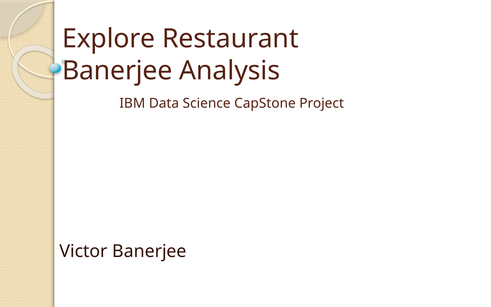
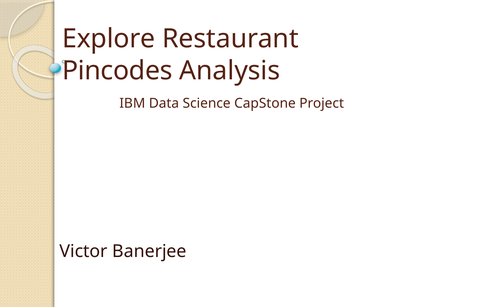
Banerjee: Banerjee -> Pincodes (117, 71)
